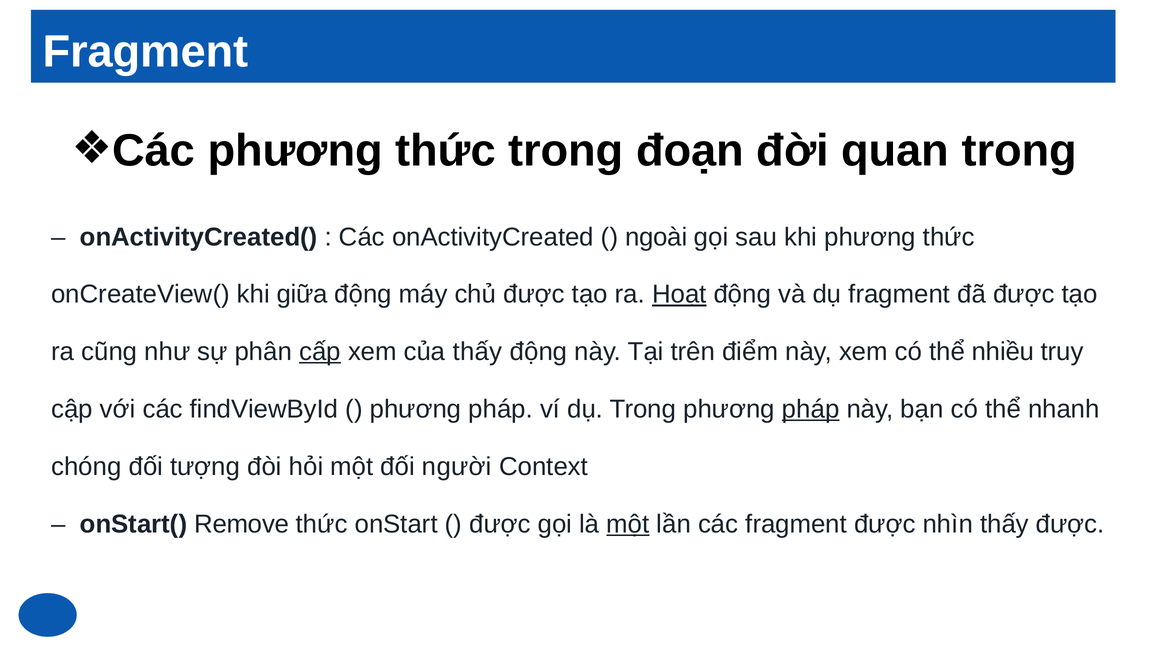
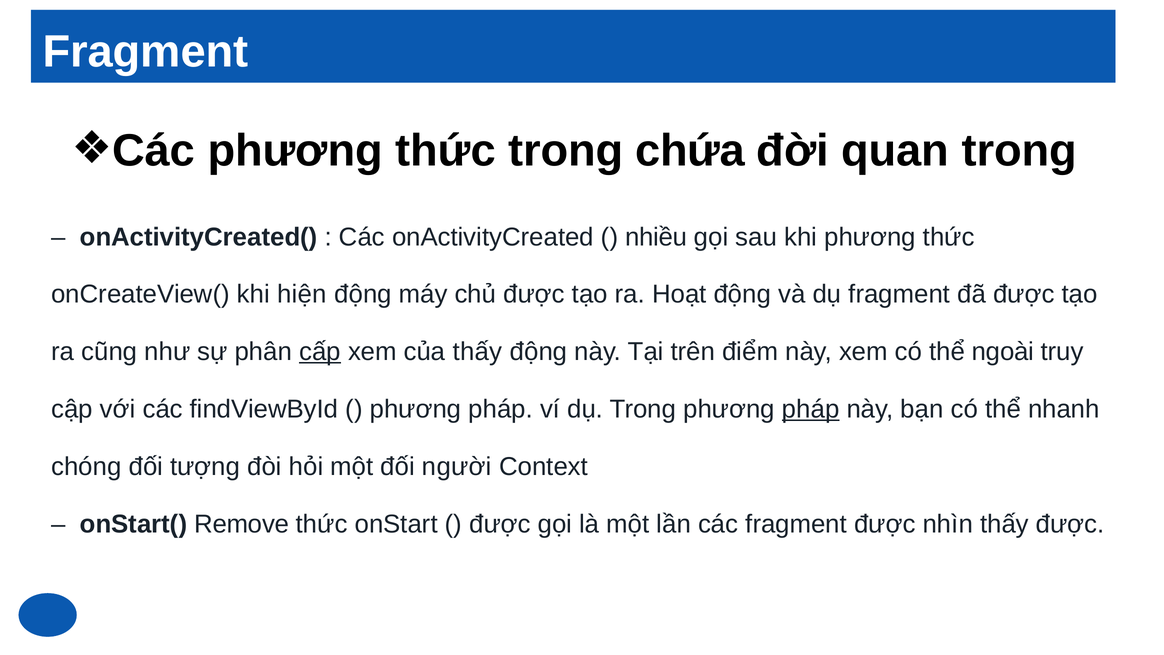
đoạn: đoạn -> chứa (690, 151)
ngoài: ngoài -> nhiều (656, 237)
giữa: giữa -> hiện (302, 294)
Hoạt underline: present -> none (679, 294)
nhiều: nhiều -> ngoài (1003, 352)
một underline: present -> none (628, 524)
